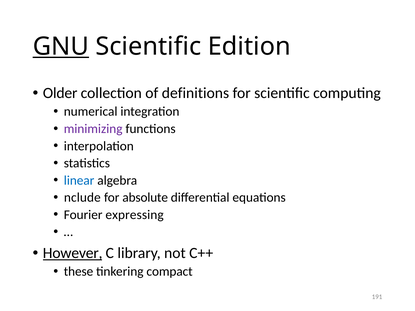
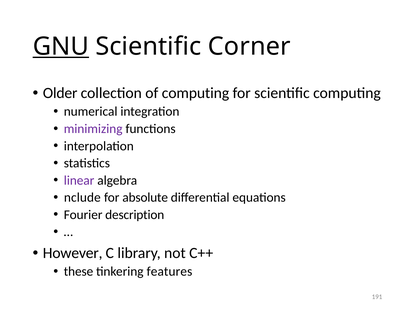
Edition: Edition -> Corner (249, 46)
of definitions: definitions -> computing (195, 93)
linear colour: blue -> purple (79, 180)
expressing: expressing -> description (135, 215)
However underline: present -> none (73, 253)
compact: compact -> features (169, 272)
